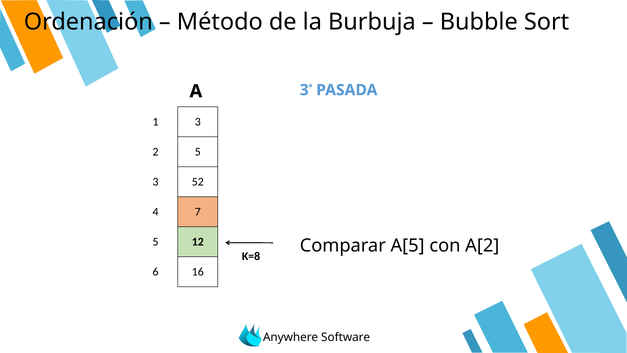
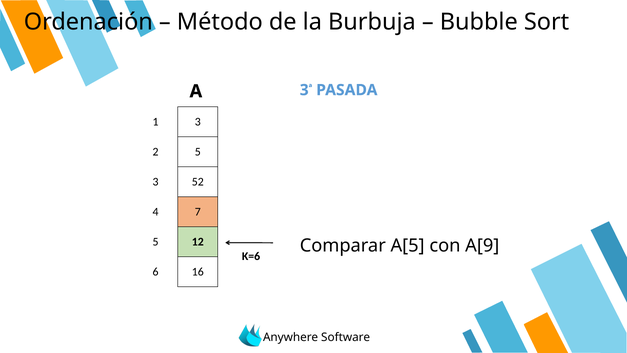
A[2: A[2 -> A[9 (482, 246)
Κ=8: Κ=8 -> Κ=6 (251, 256)
